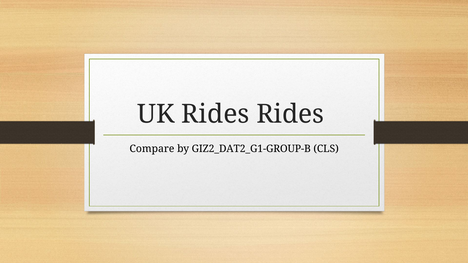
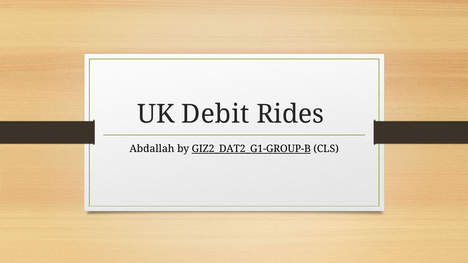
UK Rides: Rides -> Debit (215, 114)
Compare: Compare -> Abdallah (152, 149)
GIZ2_DAT2_G1-GROUP-B underline: none -> present (251, 149)
